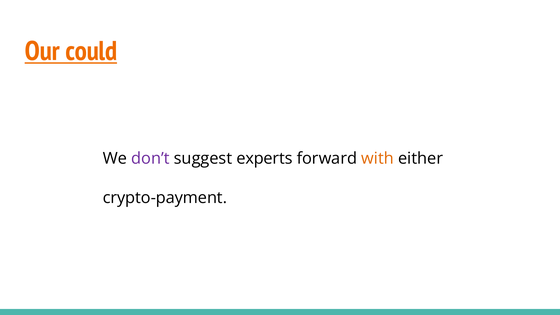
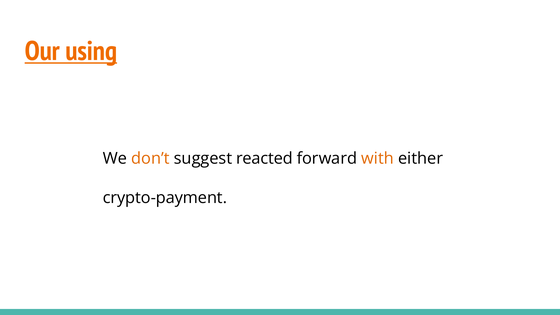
could: could -> using (91, 51)
don’t colour: purple -> orange (150, 159)
experts: experts -> reacted (264, 159)
